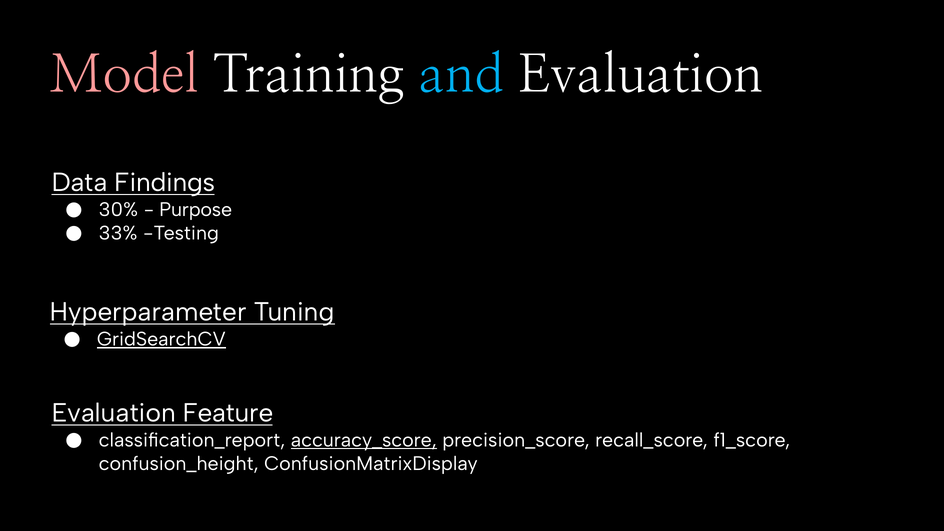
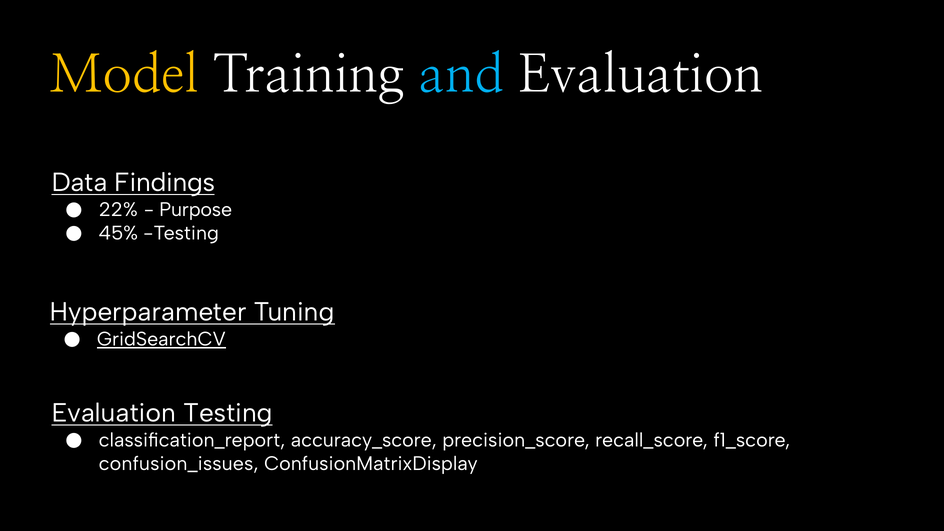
Model colour: pink -> yellow (124, 75)
30%: 30% -> 22% (118, 210)
33%: 33% -> 45% (118, 233)
Evaluation Feature: Feature -> Testing (228, 413)
accuracy_score underline: present -> none (364, 440)
confusion_height: confusion_height -> confusion_issues (179, 464)
